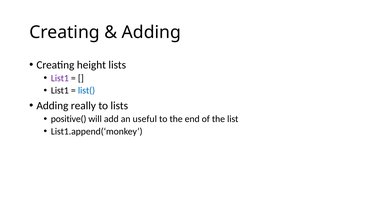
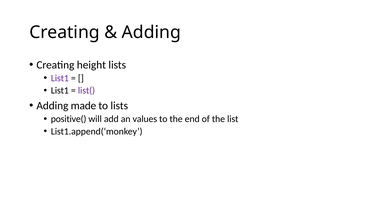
list( colour: blue -> purple (86, 91)
really: really -> made (83, 106)
useful: useful -> values (145, 119)
